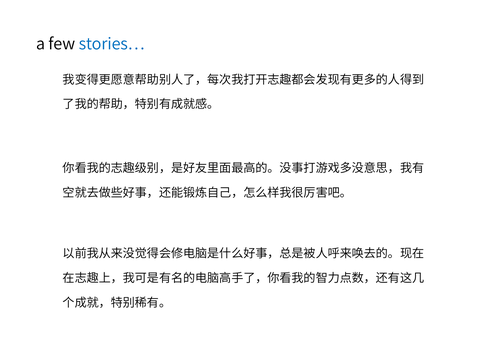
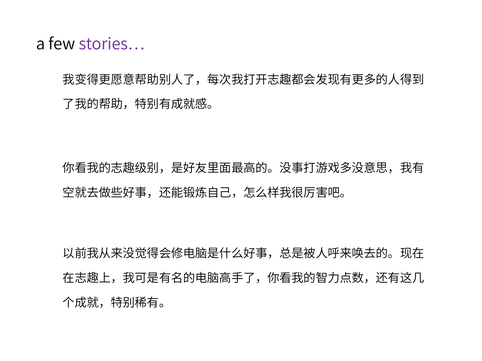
stories… colour: blue -> purple (112, 44)
